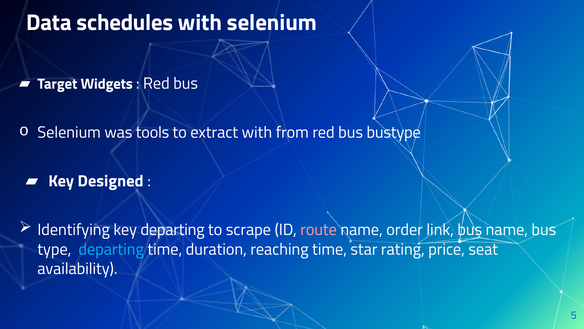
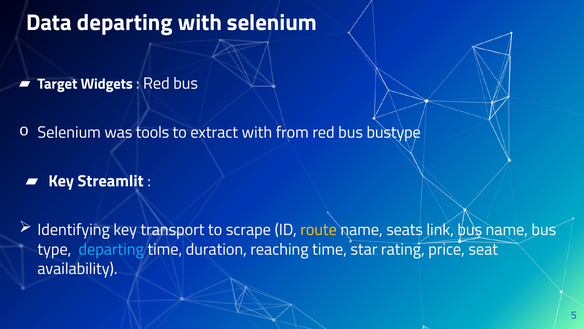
Data schedules: schedules -> departing (125, 23)
Designed: Designed -> Streamlit (111, 181)
key departing: departing -> transport (172, 230)
route colour: pink -> yellow (319, 230)
order: order -> seats (405, 230)
